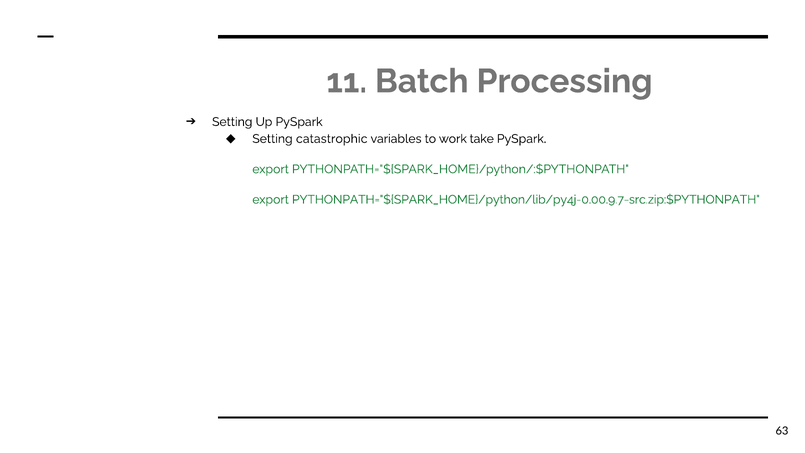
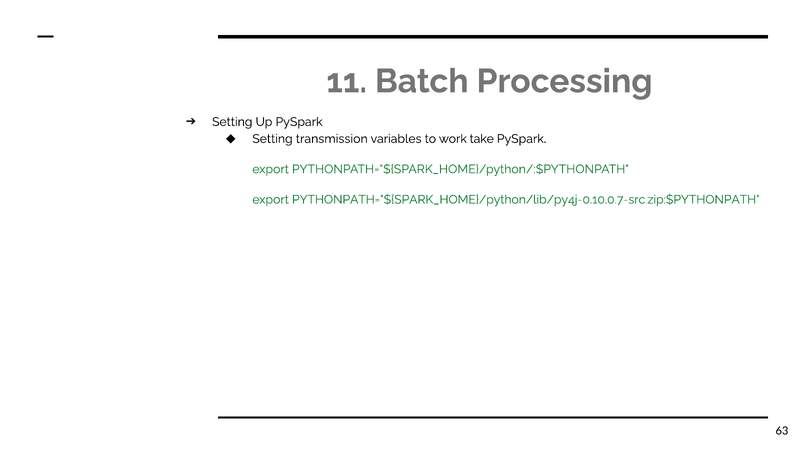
catastrophic: catastrophic -> transmission (332, 139)
PYTHONPATH="${SPARK_HOME}/python/lib/py4j-0.00.9.7-src.zip:$PYTHONPATH: PYTHONPATH="${SPARK_HOME}/python/lib/py4j-0.00.9.7-src.zip:$PYTHONPATH -> PYTHONPATH="${SPARK_HOME}/python/lib/py4j-0.10.0.7-src.zip:$PYTHONPATH (526, 199)
